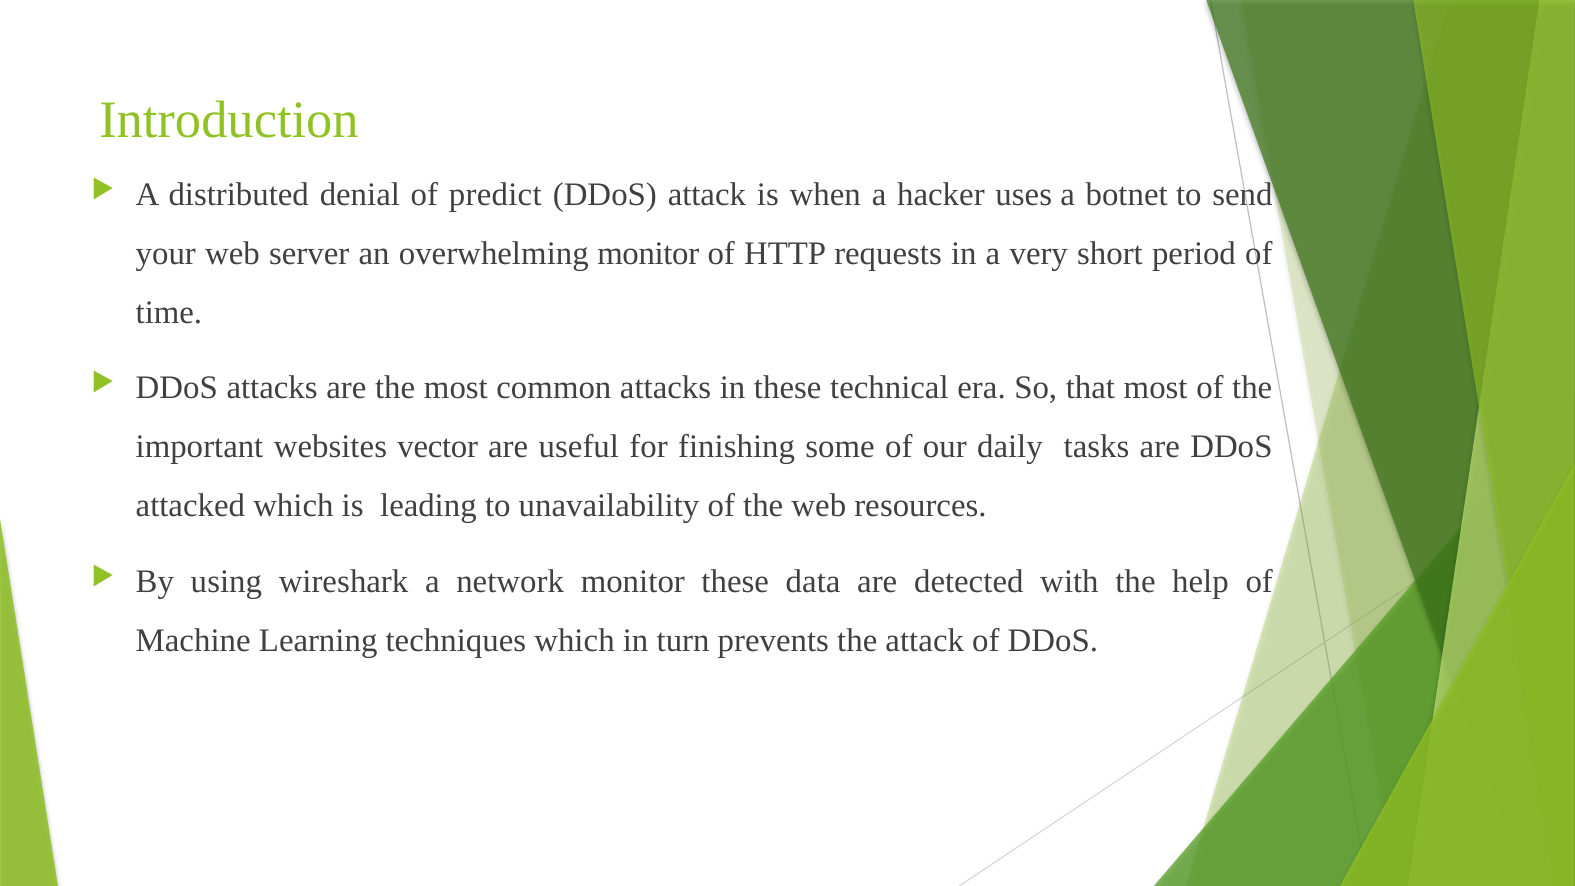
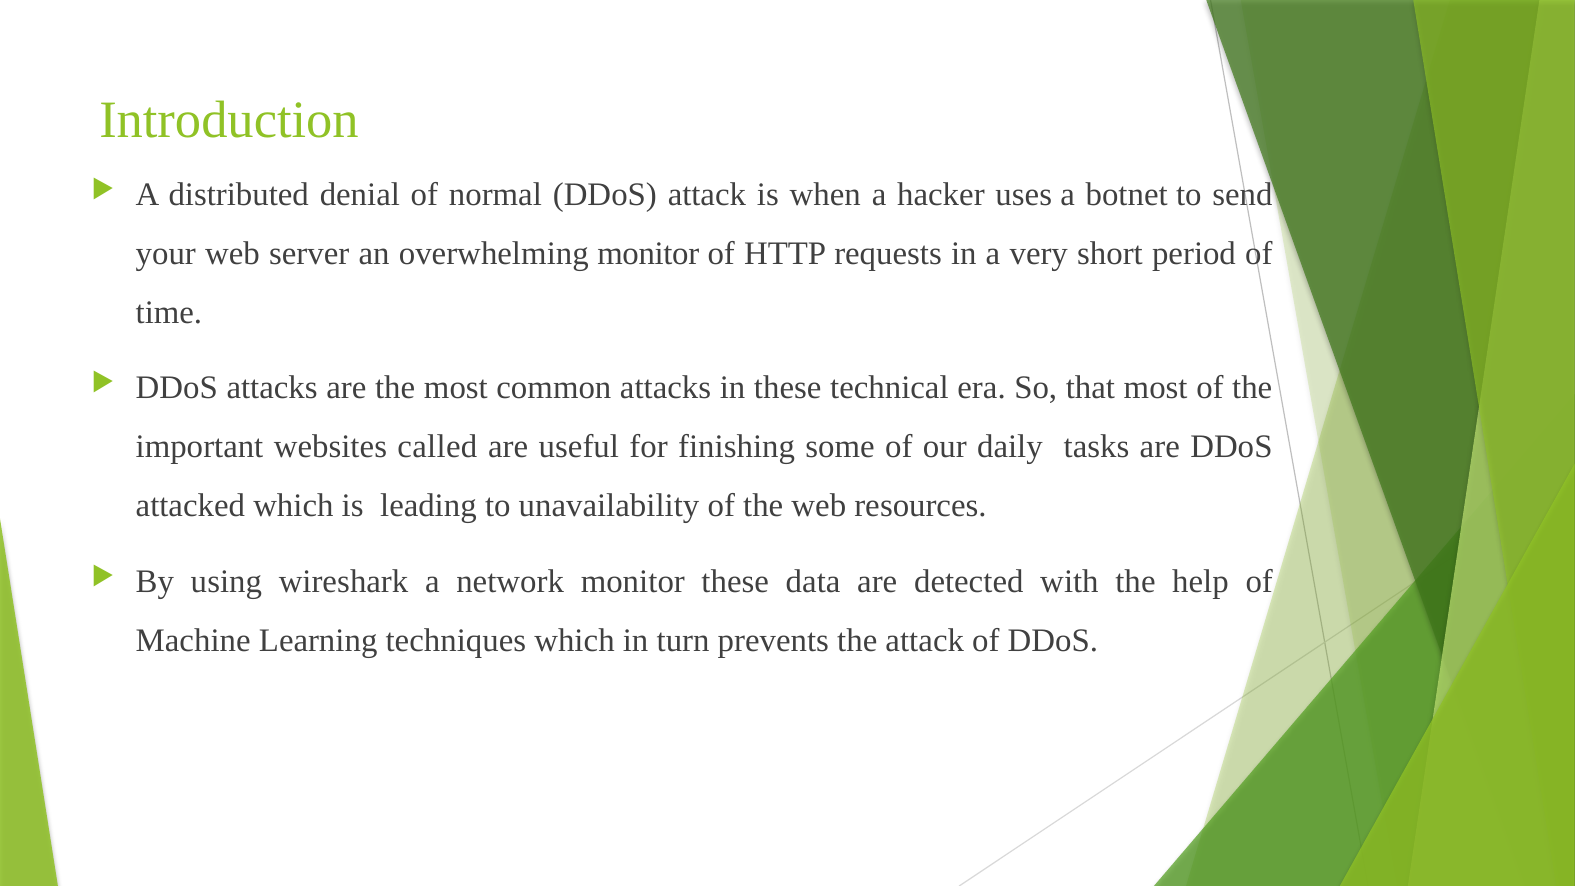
predict: predict -> normal (495, 194)
vector: vector -> called (437, 447)
